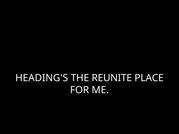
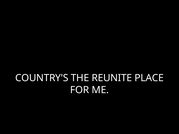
HEADING'S: HEADING'S -> COUNTRY'S (42, 78)
